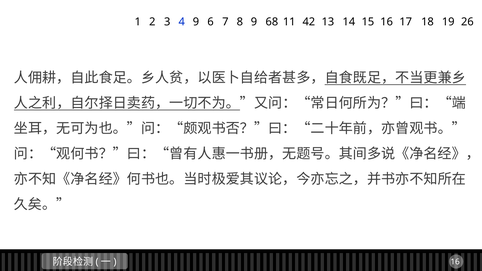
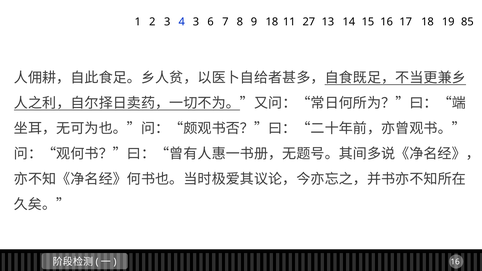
4 9: 9 -> 3 (196, 22)
9 68: 68 -> 18 (272, 22)
42: 42 -> 27 (309, 22)
26: 26 -> 85 (467, 22)
